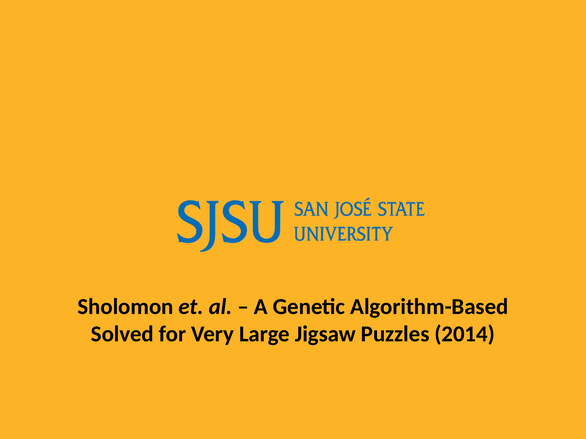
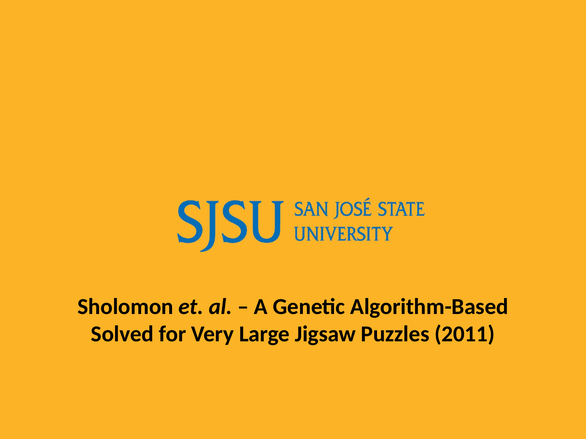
2014: 2014 -> 2011 (465, 334)
